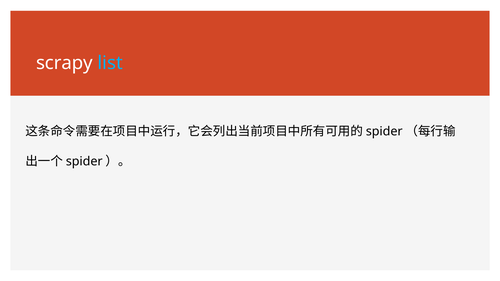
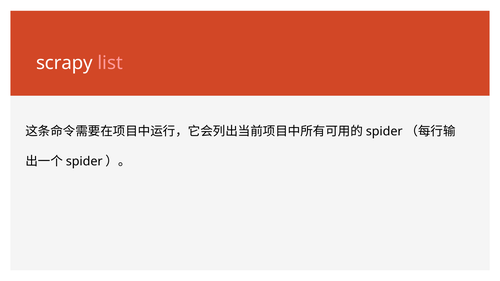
list colour: light blue -> pink (110, 63)
